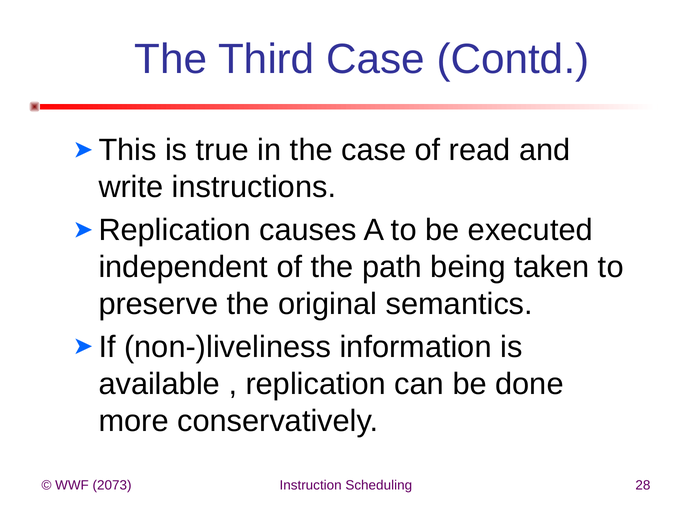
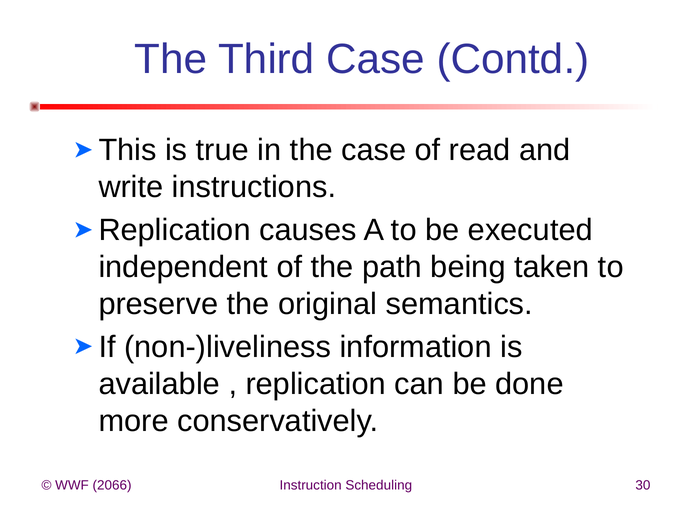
2073: 2073 -> 2066 (112, 485)
28: 28 -> 30 (643, 485)
